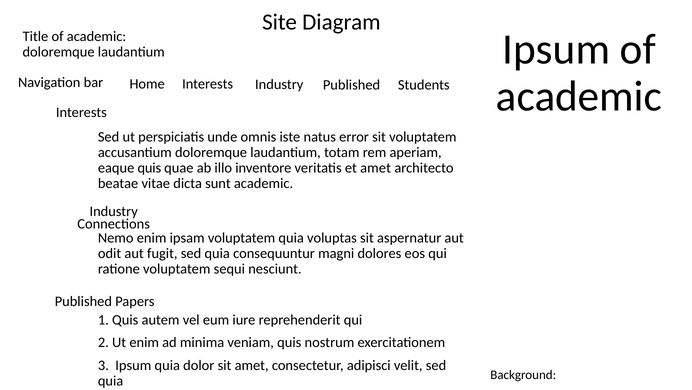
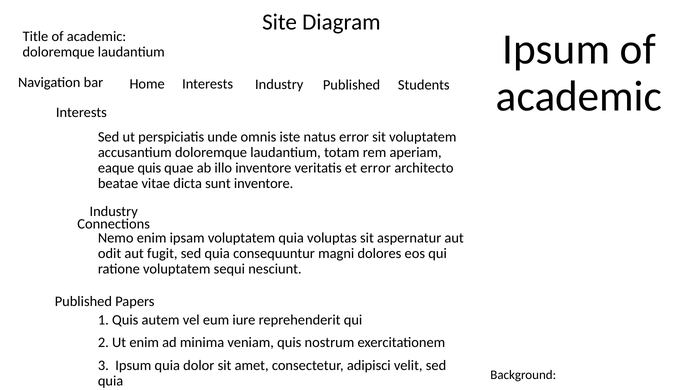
et amet: amet -> error (376, 168)
sunt academic: academic -> inventore (264, 183)
